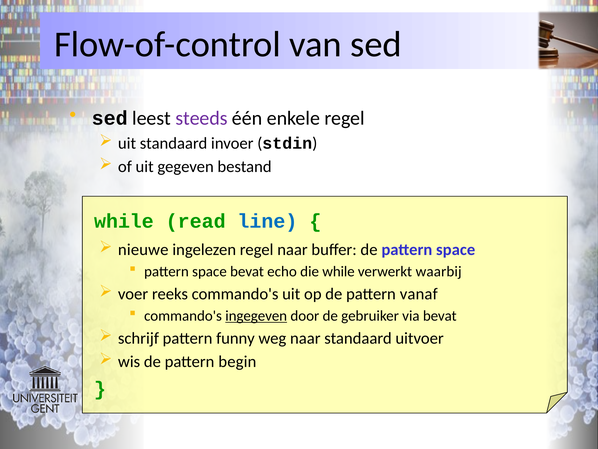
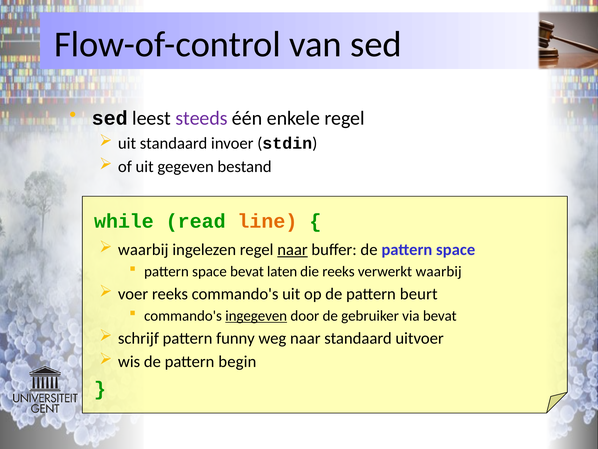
line colour: blue -> orange (268, 221)
nieuwe: nieuwe -> waarbij (143, 250)
naar underline: none -> present (292, 250)
echo: echo -> laten (282, 271)
die while: while -> reeks (338, 271)
vanaf: vanaf -> beurt (419, 294)
